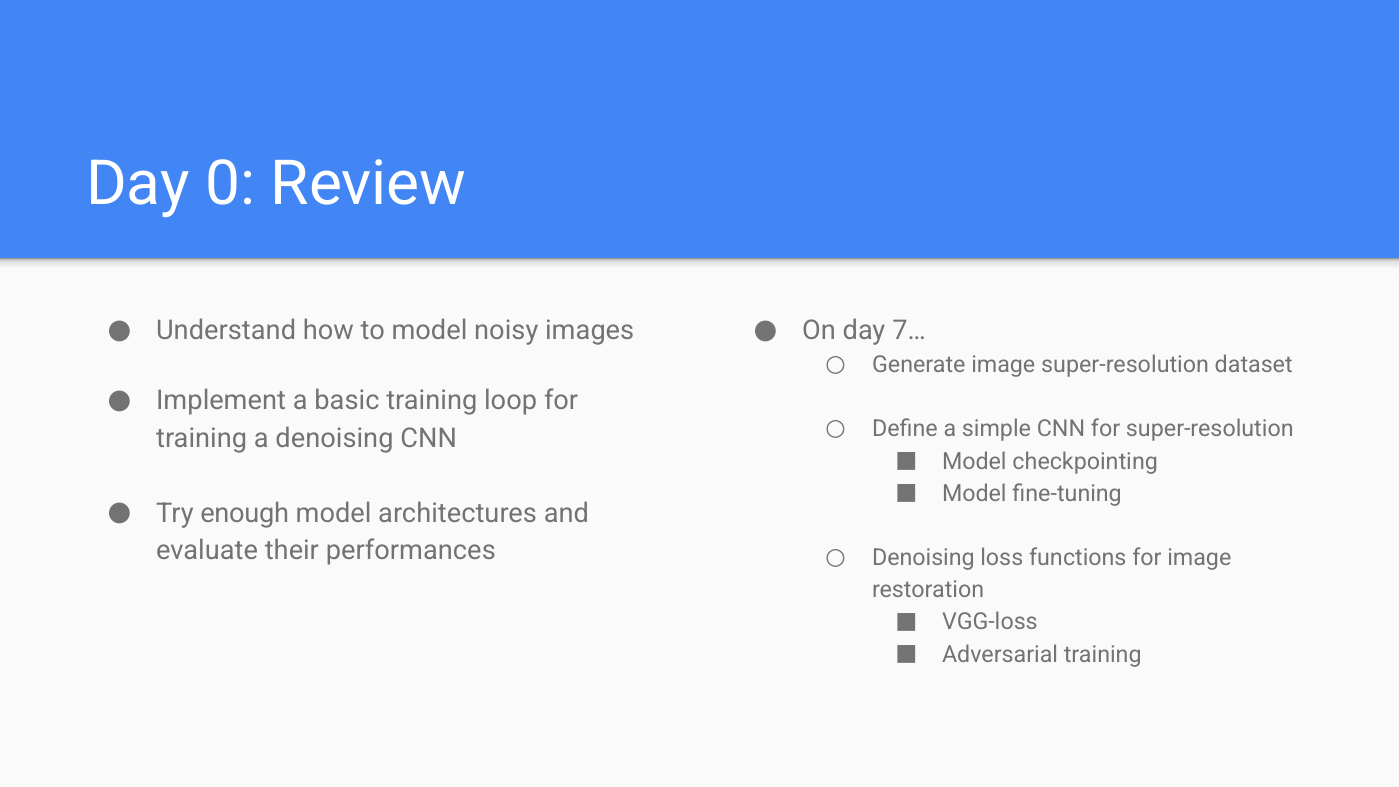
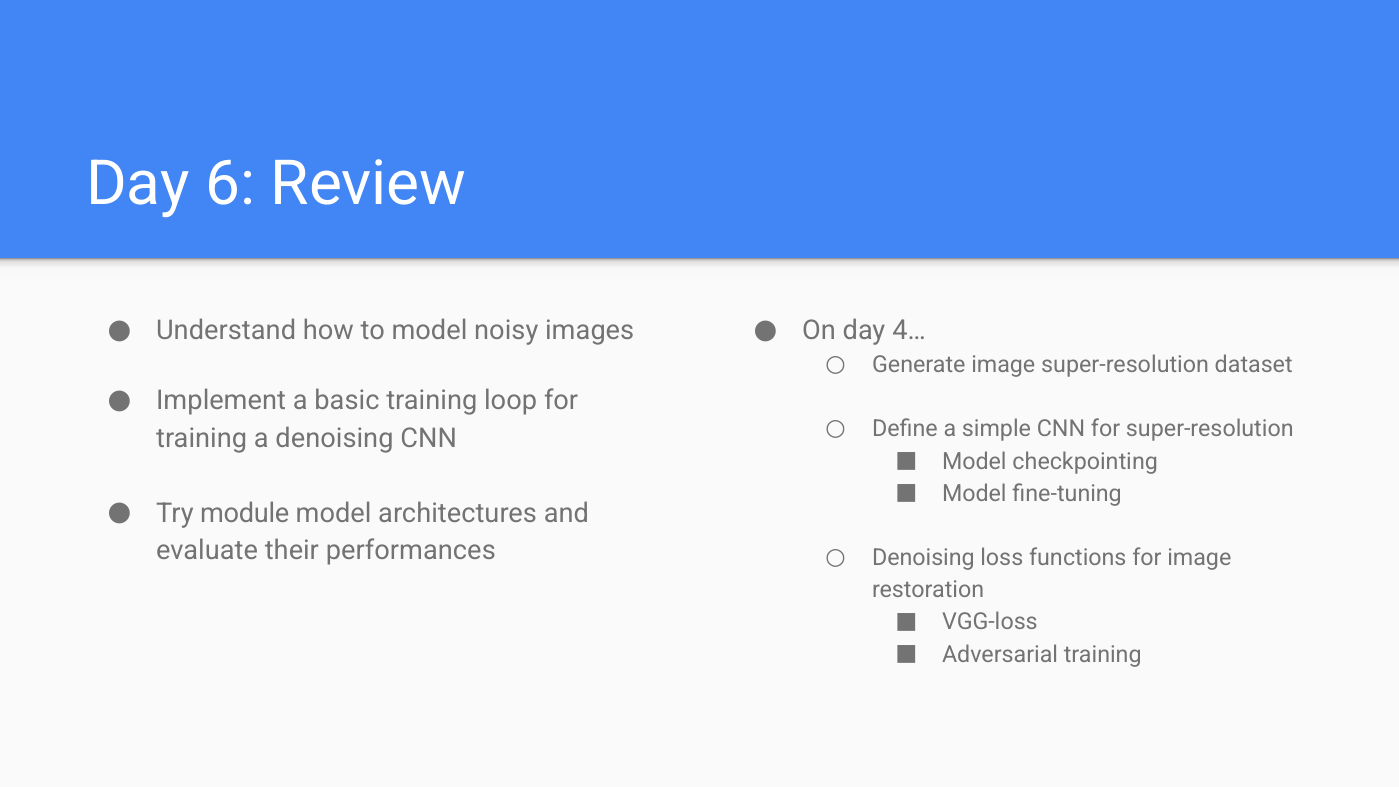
0: 0 -> 6 (230, 183)
7…: 7… -> 4… (909, 331)
enough: enough -> module (245, 513)
